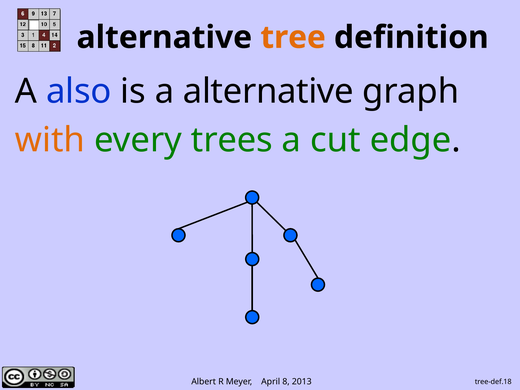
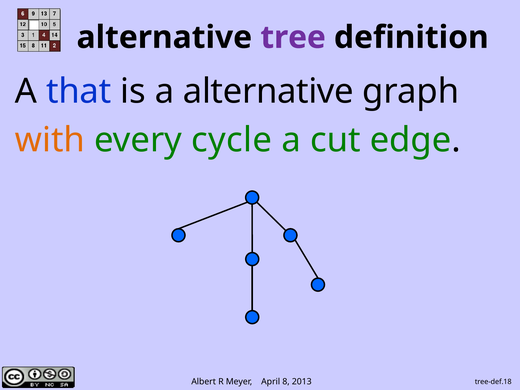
tree colour: orange -> purple (293, 37)
also: also -> that (79, 91)
trees: trees -> cycle (232, 140)
